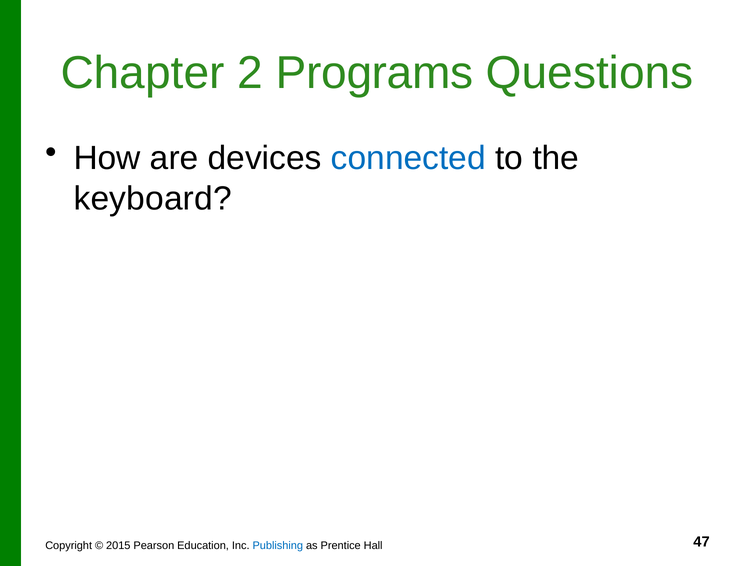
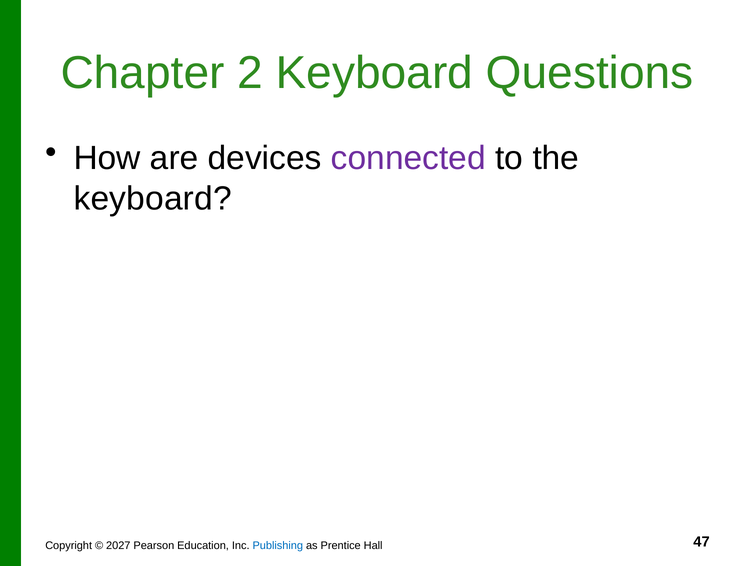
2 Programs: Programs -> Keyboard (374, 73)
connected colour: blue -> purple (408, 158)
2015: 2015 -> 2027 (118, 546)
